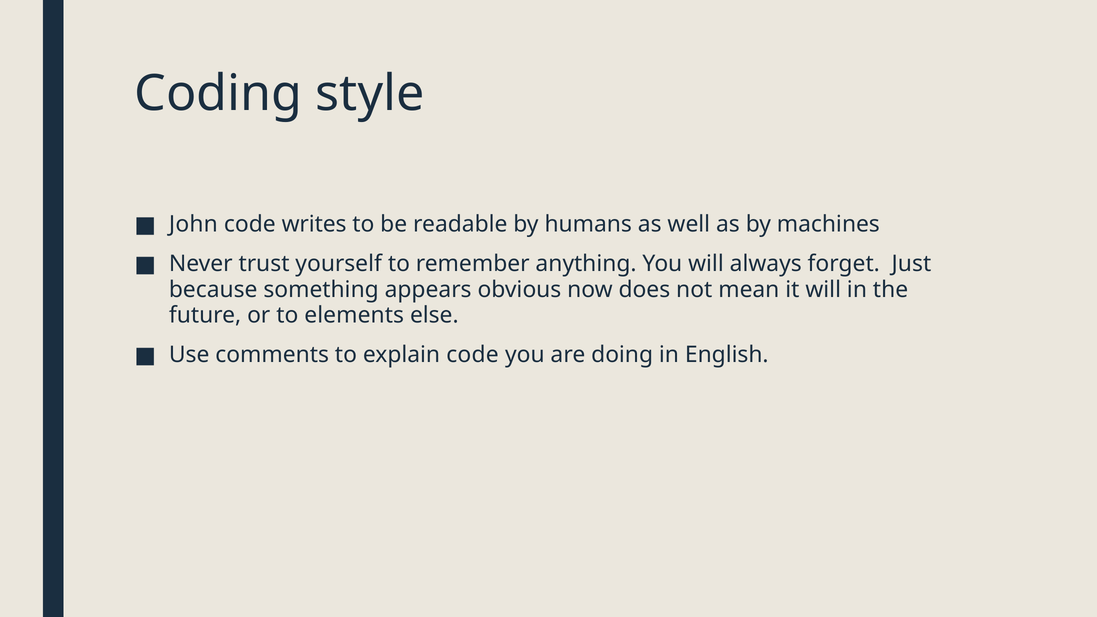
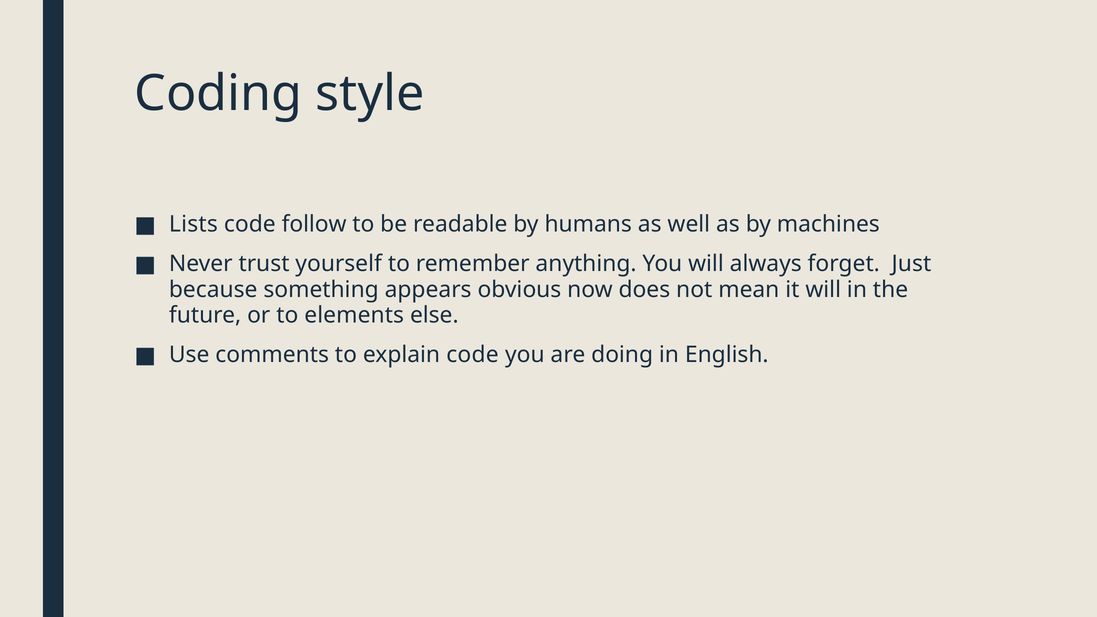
John: John -> Lists (193, 224)
writes: writes -> follow (314, 224)
